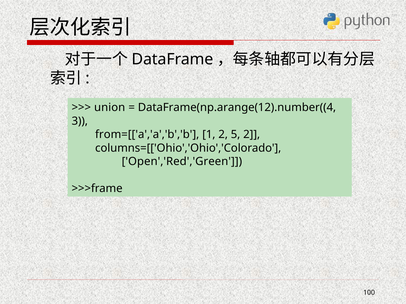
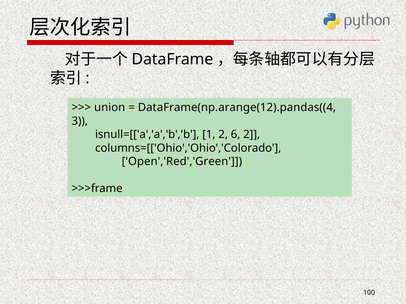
DataFrame(np.arange(12).number((4: DataFrame(np.arange(12).number((4 -> DataFrame(np.arange(12).pandas((4 (237, 108)
from=[['a','a','b','b: from=[['a','a','b','b -> isnull=[['a','a','b','b (147, 135)
5: 5 -> 6 (236, 135)
